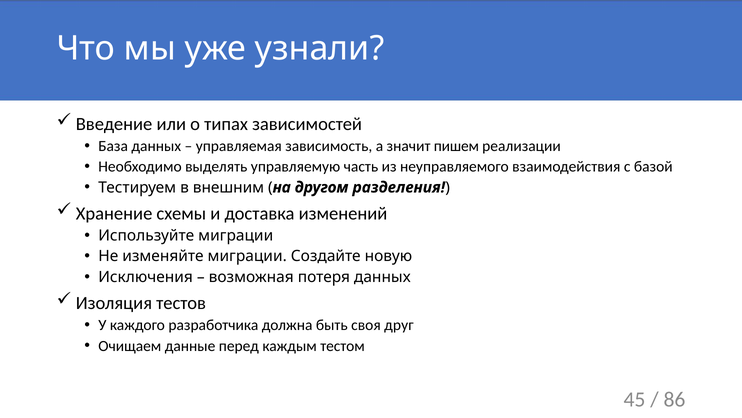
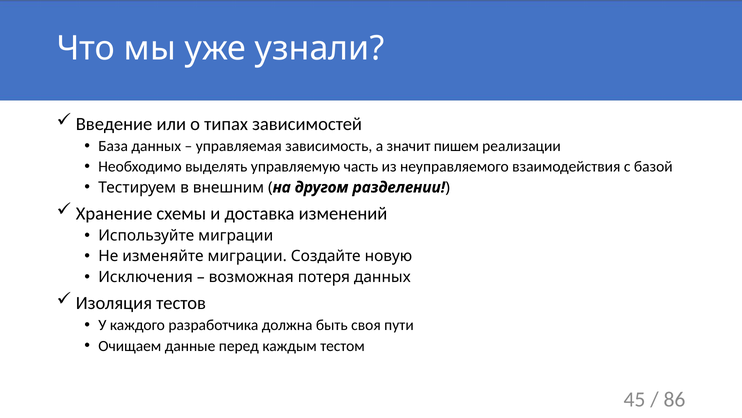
разделения: разделения -> разделении (399, 187)
друг: друг -> пути (399, 325)
